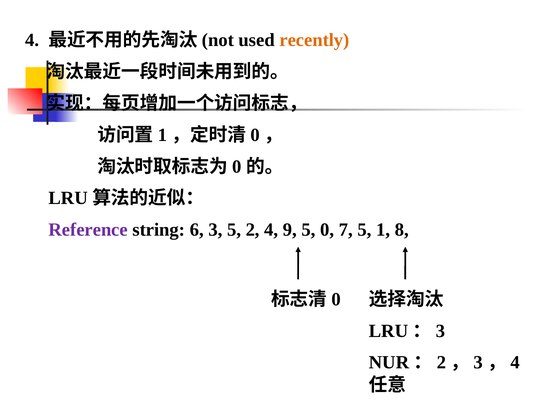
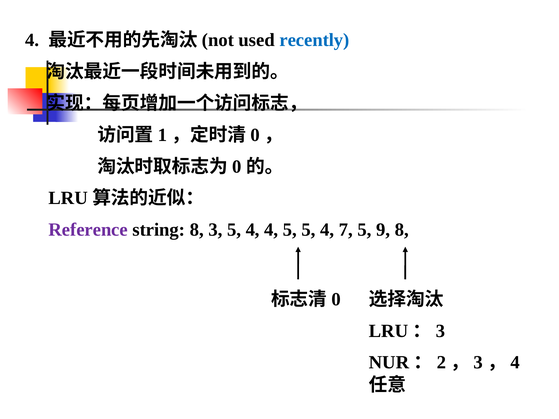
recently colour: orange -> blue (314, 40)
string 6: 6 -> 8 (197, 230)
3 5 2: 2 -> 4 (253, 230)
4 9: 9 -> 5 (290, 230)
0: 0 -> 4 (327, 230)
1: 1 -> 9 (383, 230)
